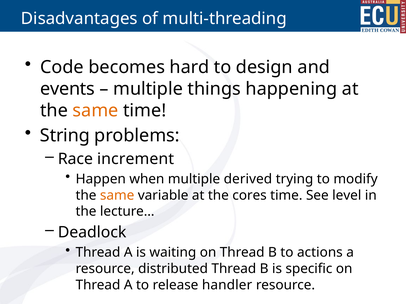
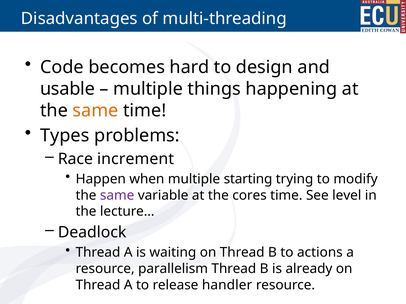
events: events -> usable (68, 89)
String: String -> Types (65, 136)
derived: derived -> starting (248, 179)
same colour: orange -> purple (117, 196)
distributed: distributed -> parallelism (173, 269)
specific: specific -> already (309, 269)
